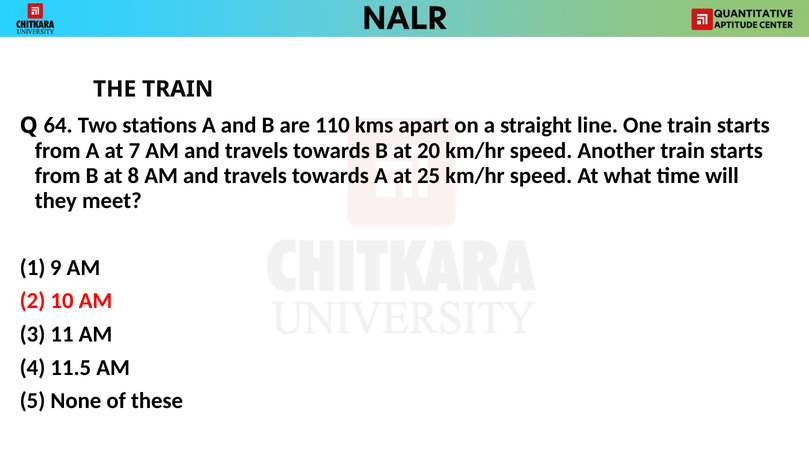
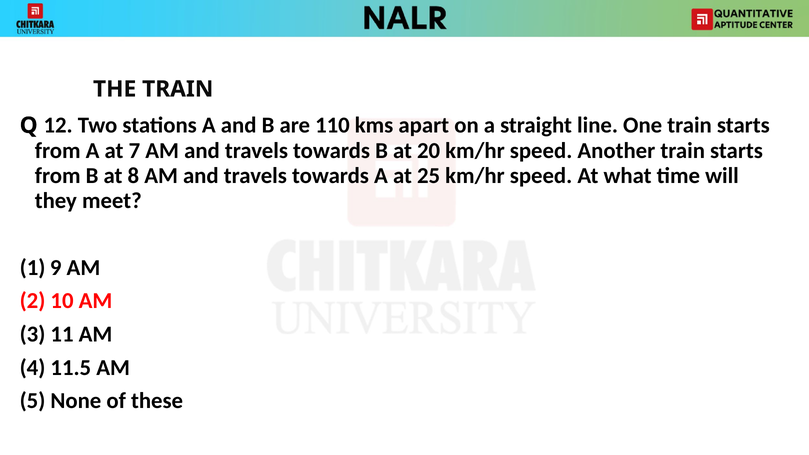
64: 64 -> 12 (58, 125)
